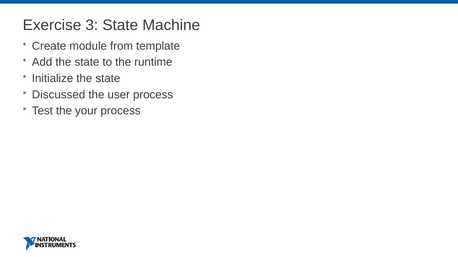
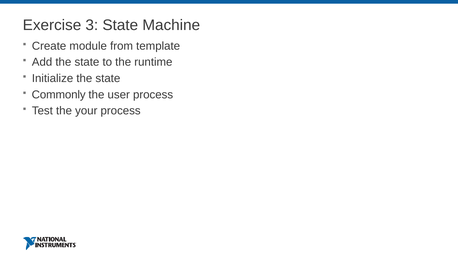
Discussed: Discussed -> Commonly (59, 95)
